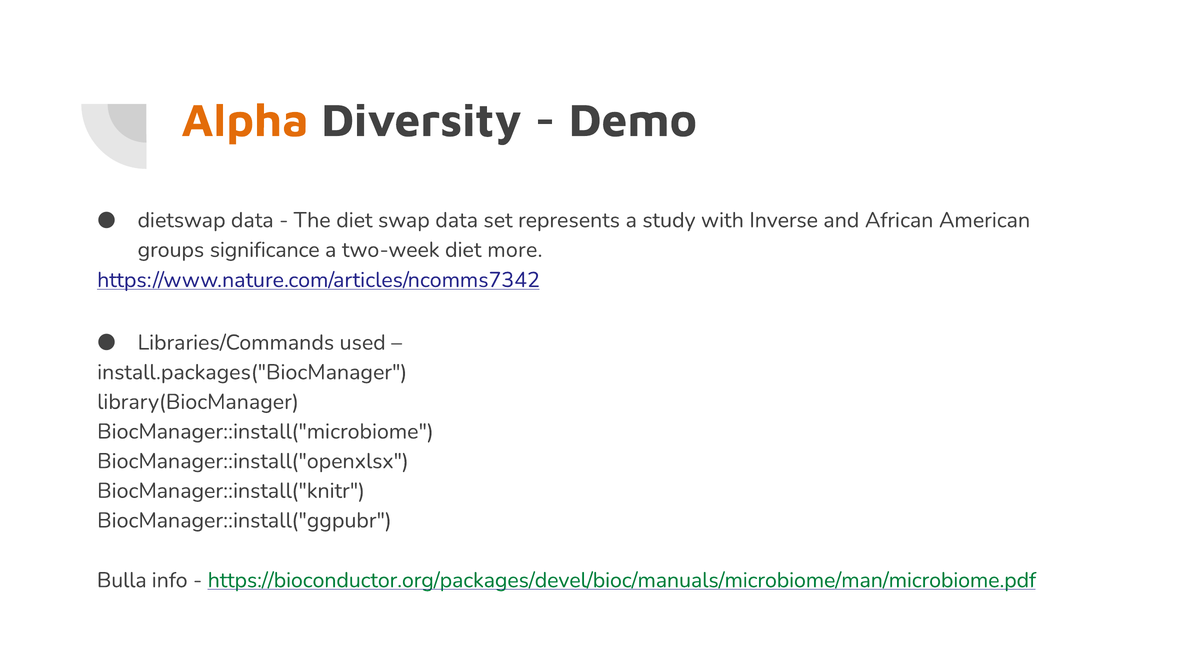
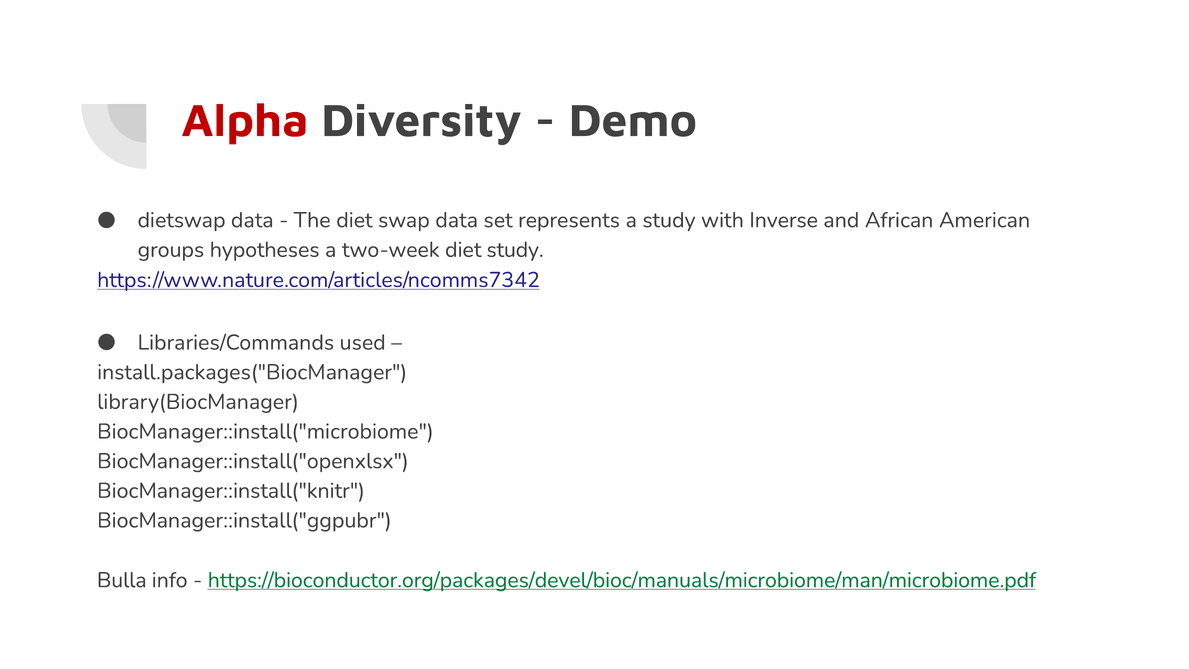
Alpha colour: orange -> red (245, 121)
significance: significance -> hypotheses (265, 250)
diet more: more -> study (515, 250)
